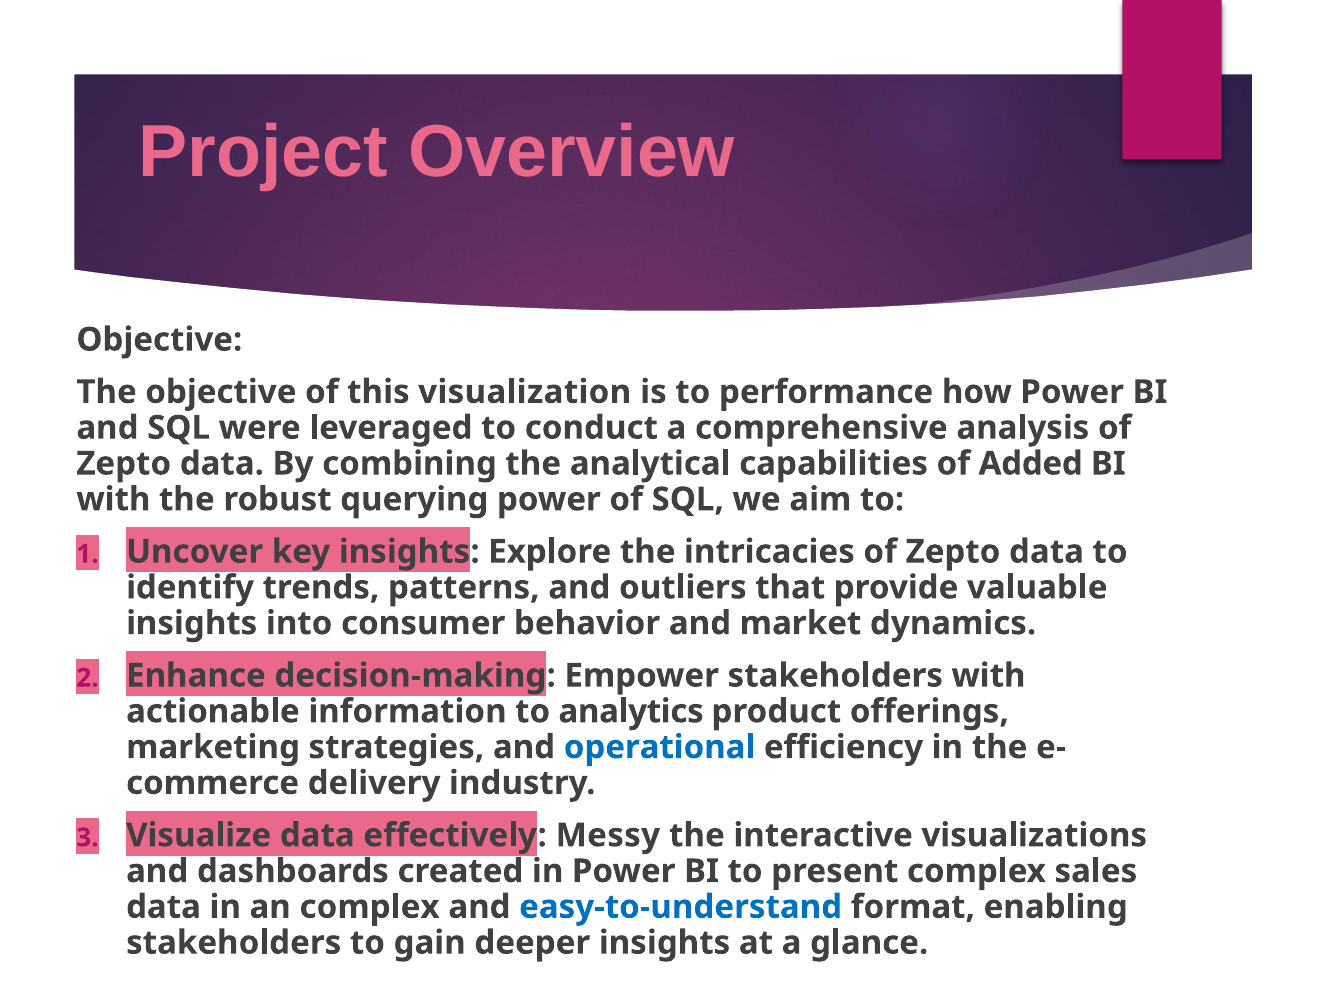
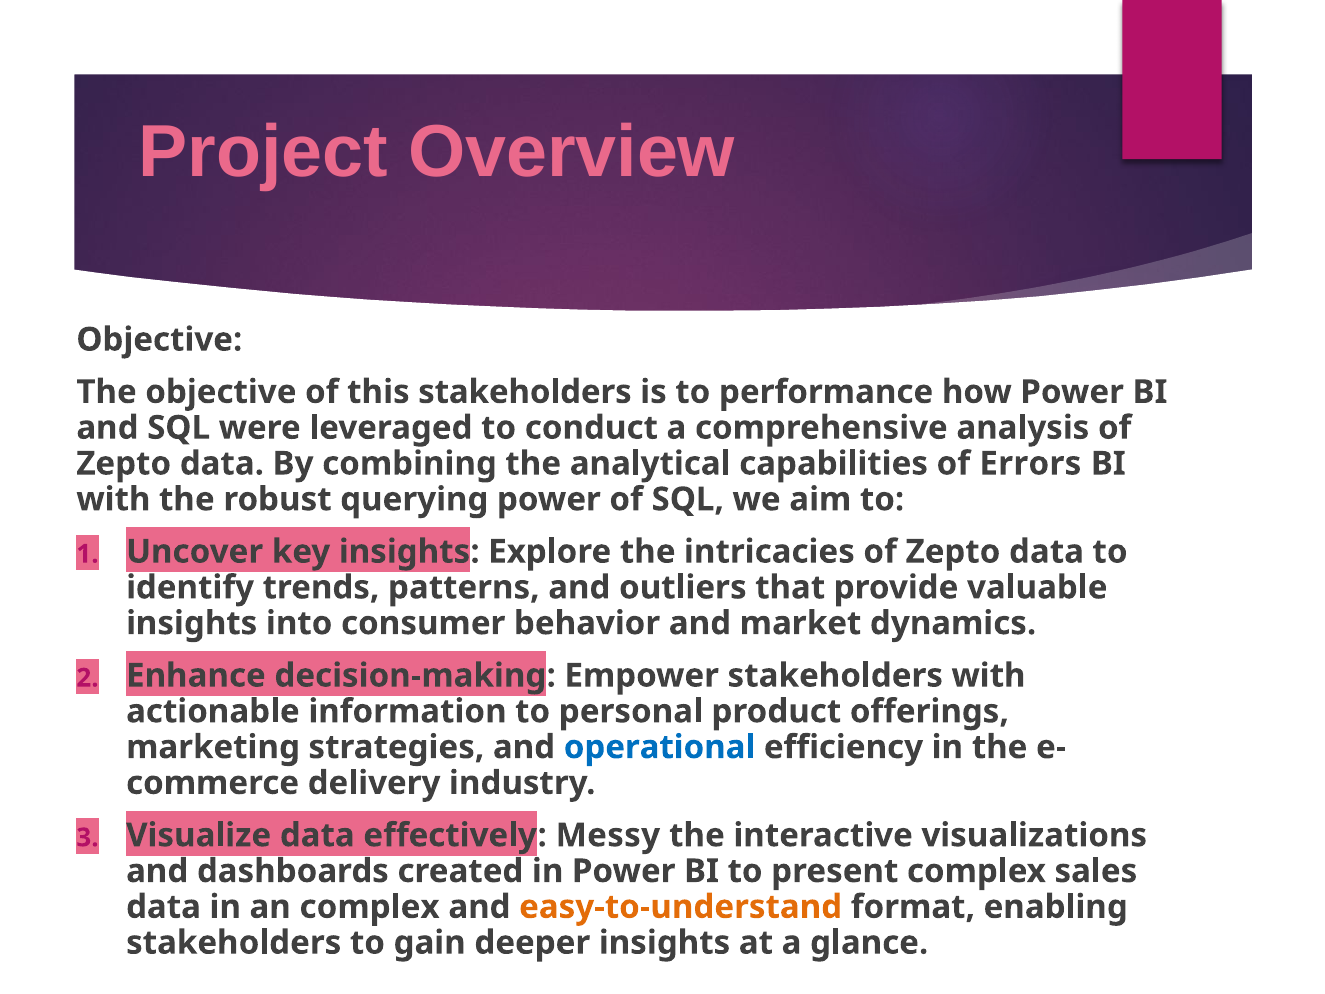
this visualization: visualization -> stakeholders (525, 392)
Added: Added -> Errors (1030, 463)
analytics: analytics -> personal (631, 711)
easy-to-understand colour: blue -> orange (681, 907)
